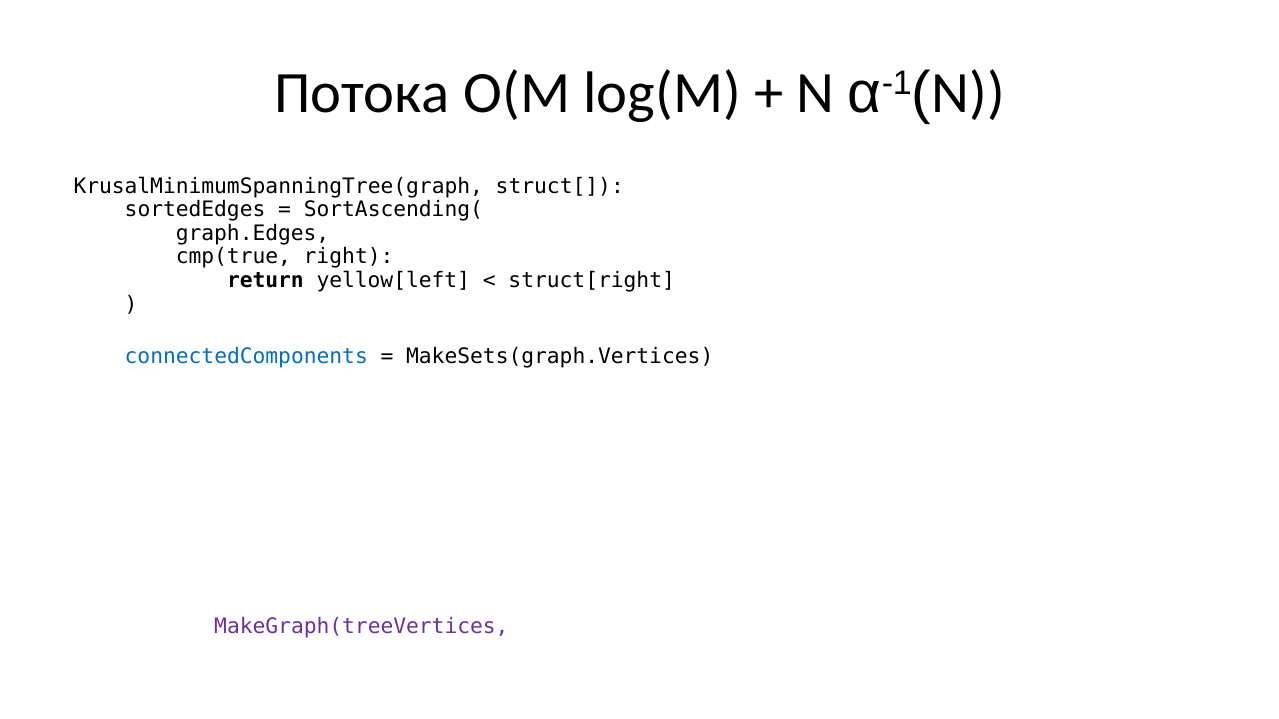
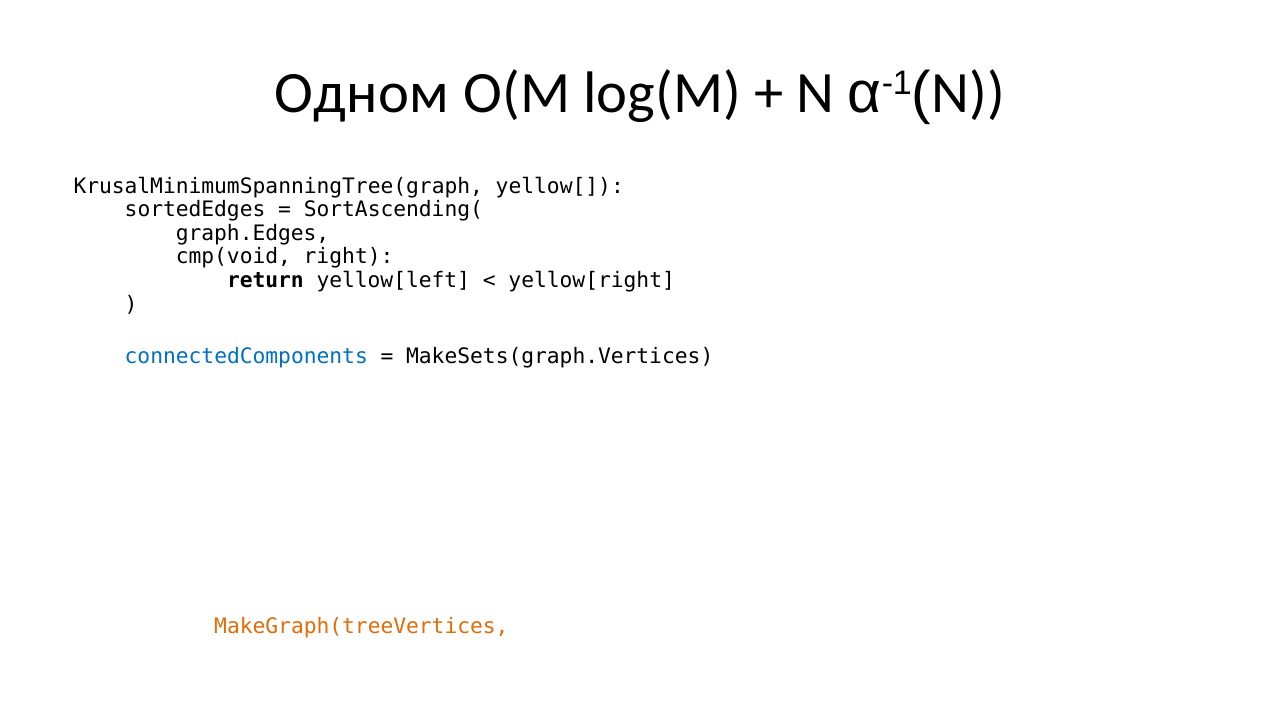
Потока: Потока -> Одном (362, 93)
struct[: struct[ -> yellow[ (560, 186)
cmp(true: cmp(true -> cmp(void (233, 257)
struct[right: struct[right -> yellow[right (592, 281)
MakeGraph(treeVertices colour: purple -> orange (361, 627)
